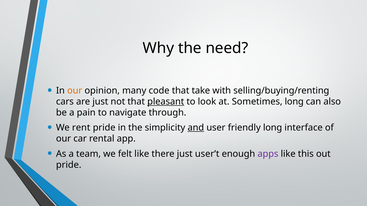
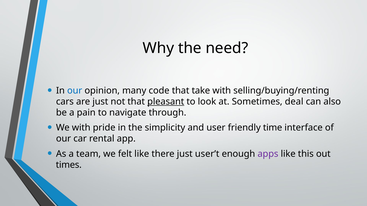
our colour: orange -> blue (75, 91)
Sometimes long: long -> deal (294, 102)
We rent: rent -> with (81, 128)
and underline: present -> none (196, 128)
friendly long: long -> time (273, 128)
pride: pride -> times (69, 165)
